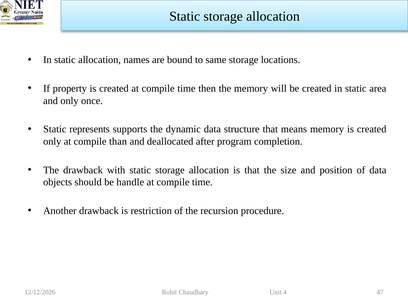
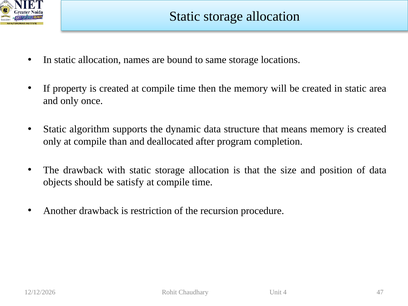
represents: represents -> algorithm (90, 129)
handle: handle -> satisfy (130, 182)
